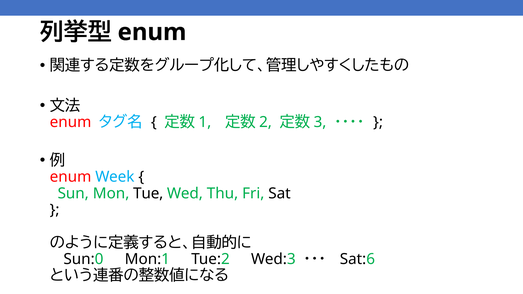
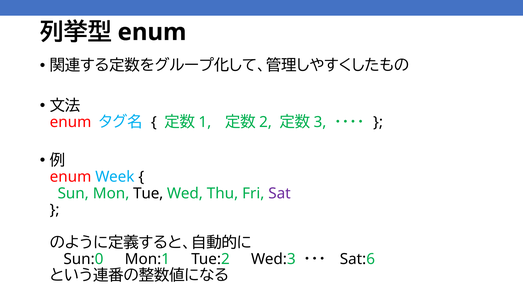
Sat colour: black -> purple (280, 193)
